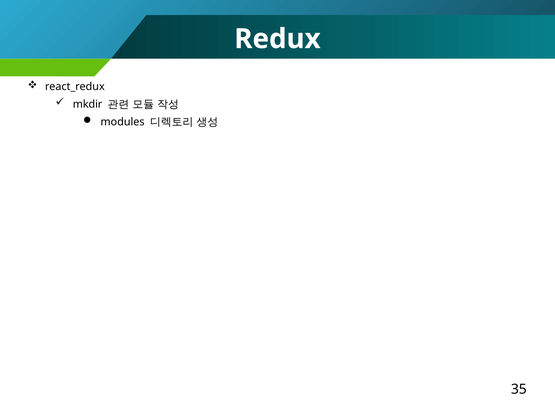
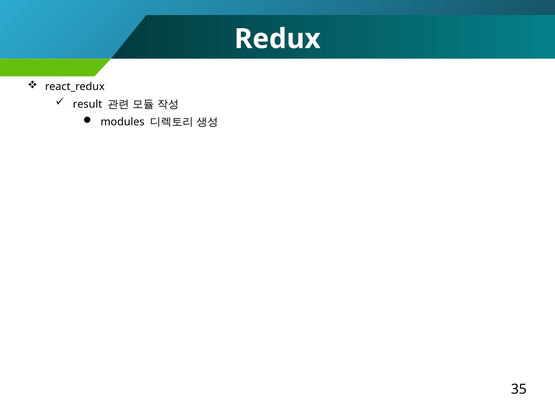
mkdir: mkdir -> result (87, 104)
